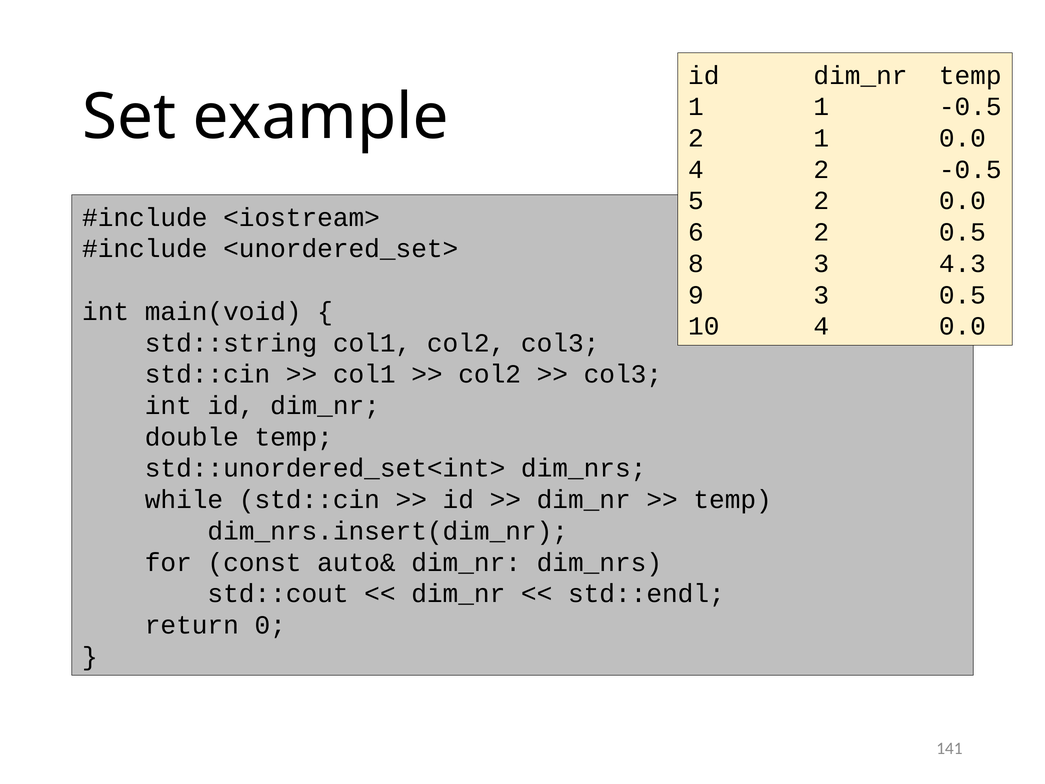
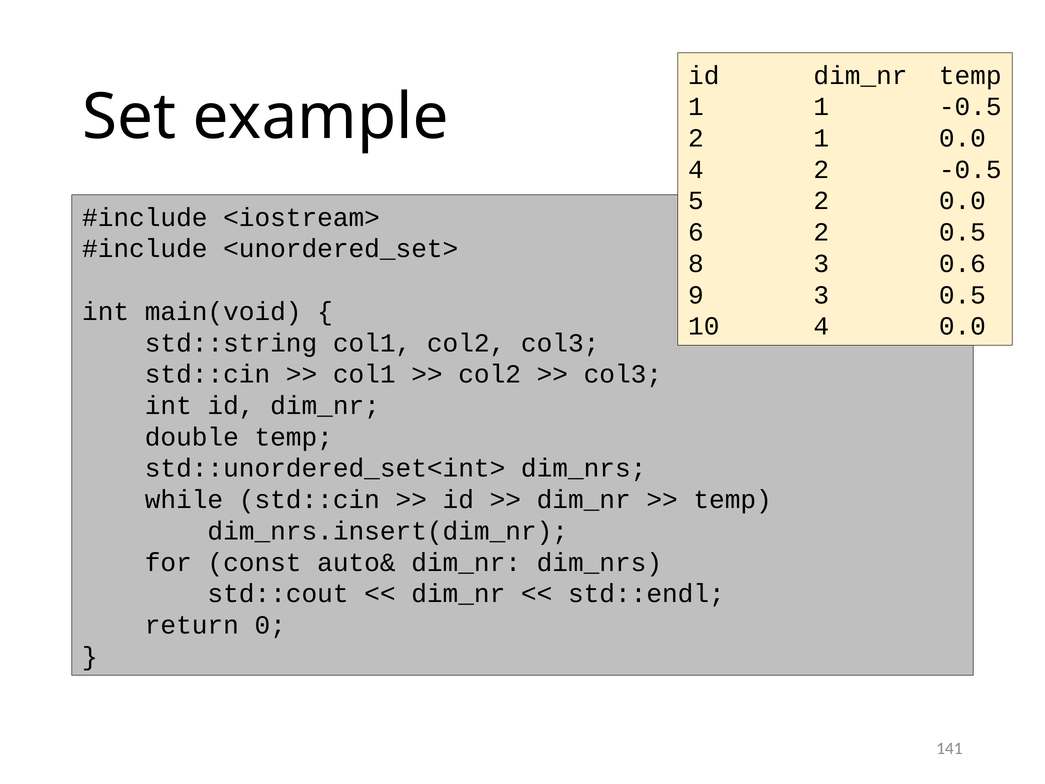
4.3: 4.3 -> 0.6 (962, 263)
